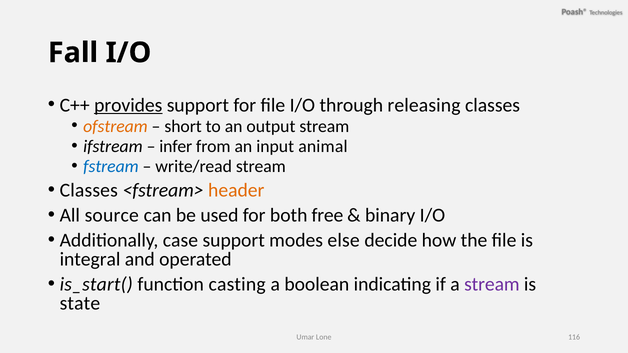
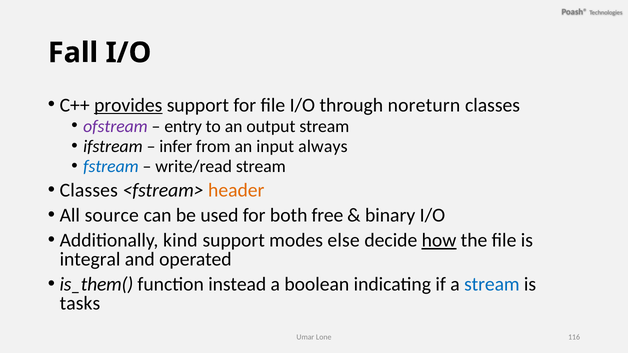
releasing: releasing -> noreturn (424, 105)
ofstream colour: orange -> purple (115, 126)
short: short -> entry (183, 126)
animal: animal -> always (323, 146)
case: case -> kind (180, 240)
how underline: none -> present (439, 240)
is_start(: is_start( -> is_them( (96, 284)
casting: casting -> instead (237, 284)
stream colour: purple -> blue (492, 284)
state: state -> tasks (80, 304)
